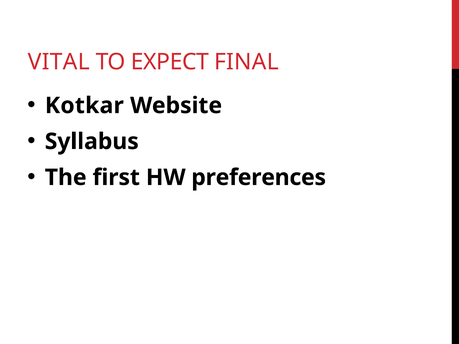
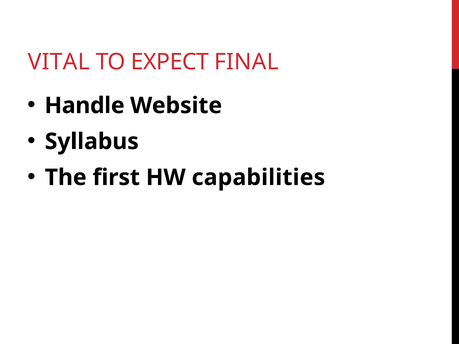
Kotkar: Kotkar -> Handle (85, 106)
preferences: preferences -> capabilities (258, 178)
